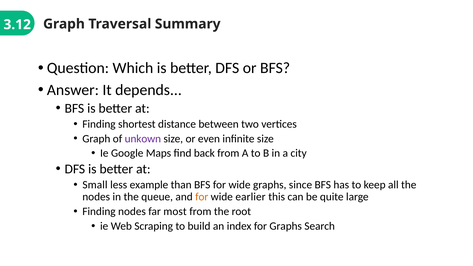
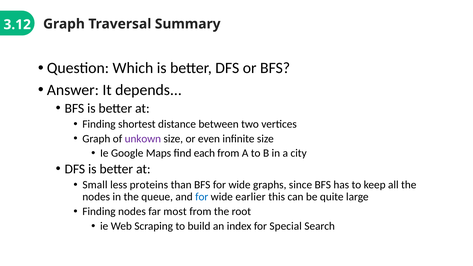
back: back -> each (204, 153)
example: example -> proteins (149, 185)
for colour: orange -> blue (202, 197)
for Graphs: Graphs -> Special (286, 226)
